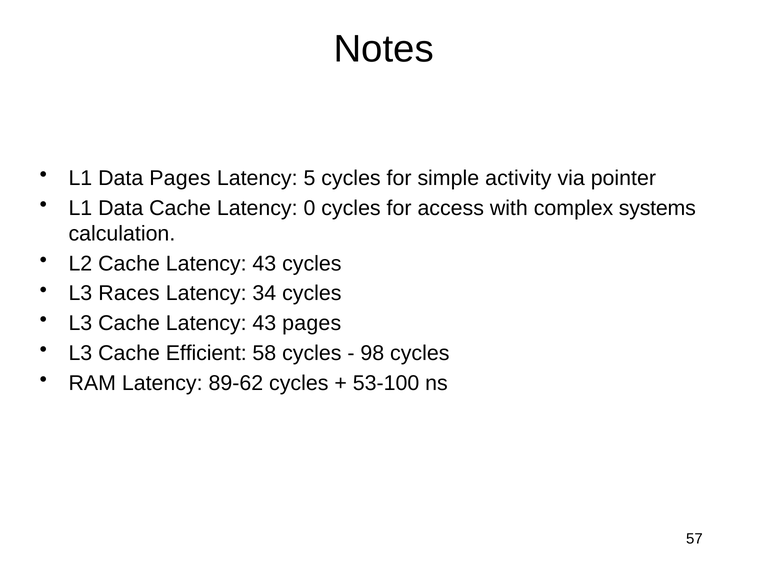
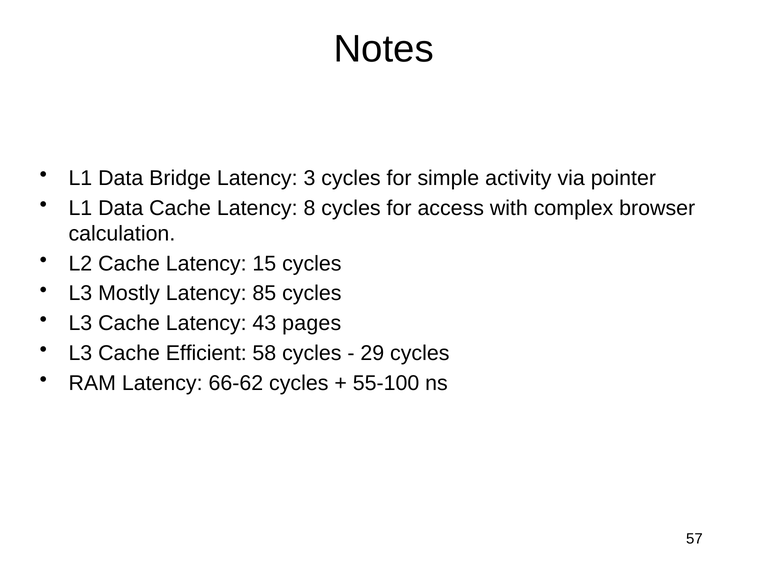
Data Pages: Pages -> Bridge (180, 178)
5: 5 -> 3 (309, 178)
0: 0 -> 8 (309, 208)
systems: systems -> browser (657, 208)
L2 Cache Latency 43: 43 -> 15 (264, 264)
Races: Races -> Mostly (129, 293)
34: 34 -> 85 (264, 293)
98: 98 -> 29 (372, 353)
89-62: 89-62 -> 66-62 (236, 383)
53-100: 53-100 -> 55-100 (386, 383)
